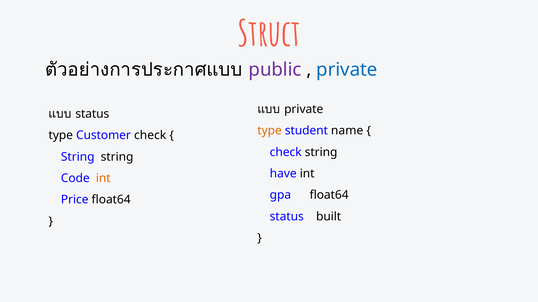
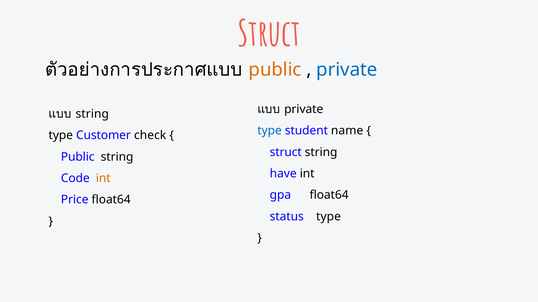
public colour: purple -> orange (275, 70)
status: status -> string (92, 114)
type colour: orange -> blue (270, 131)
check: check -> struct (286, 152)
String: String -> Public (78, 157)
status built: built -> type (329, 217)
